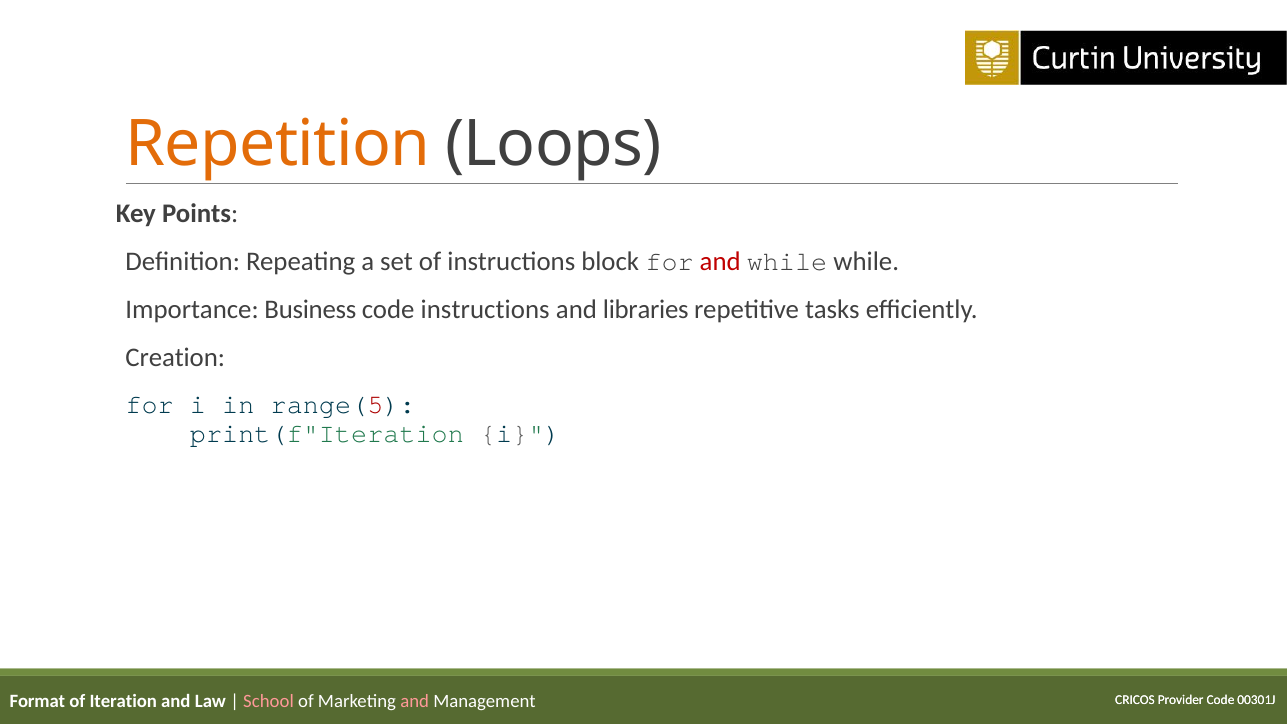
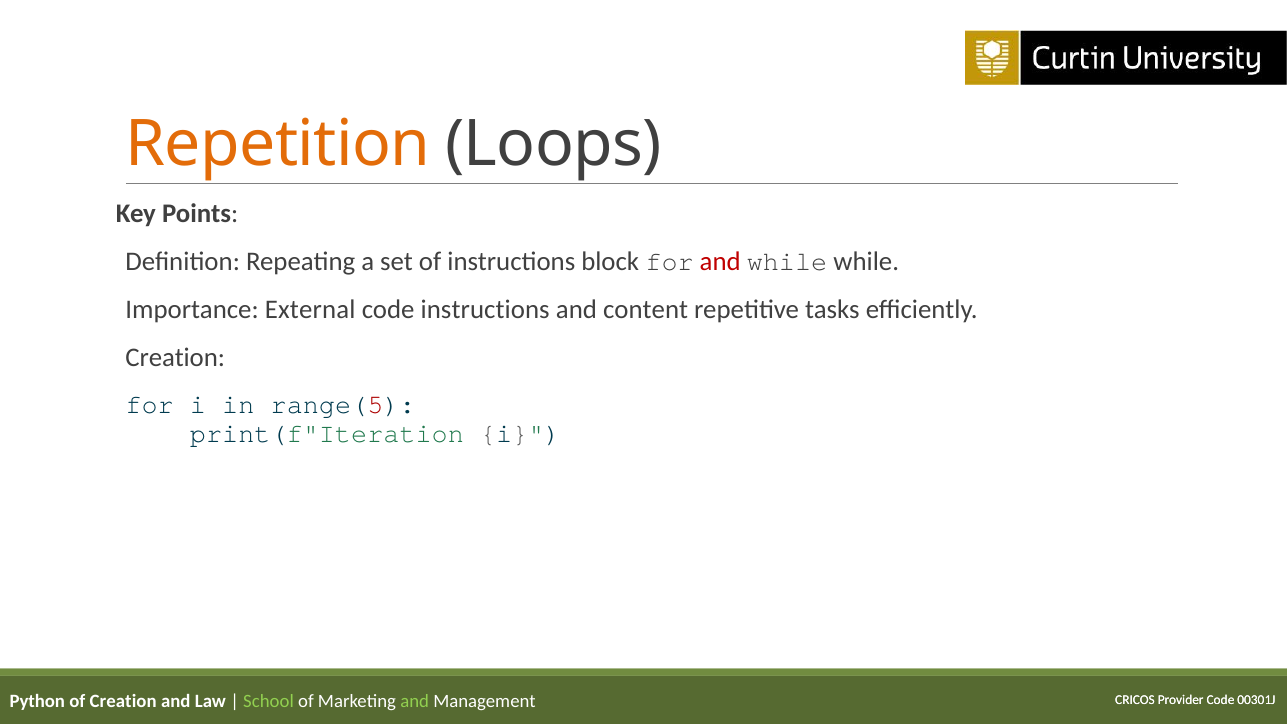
Business: Business -> External (310, 309)
libraries: libraries -> content (646, 309)
Format: Format -> Python (37, 701)
of Iteration: Iteration -> Creation (123, 701)
School colour: pink -> light green (269, 701)
and colour: pink -> light green (415, 701)
